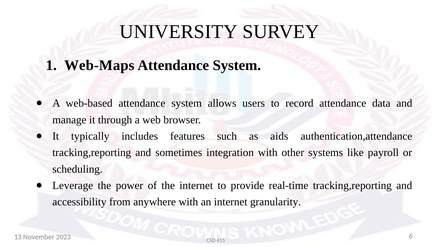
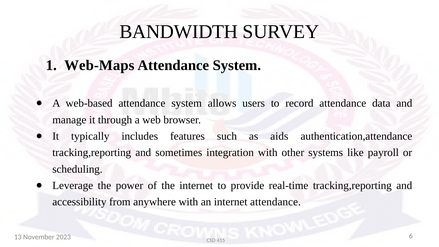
UNIVERSITY: UNIVERSITY -> BANDWIDTH (179, 32)
internet granularity: granularity -> attendance (276, 202)
